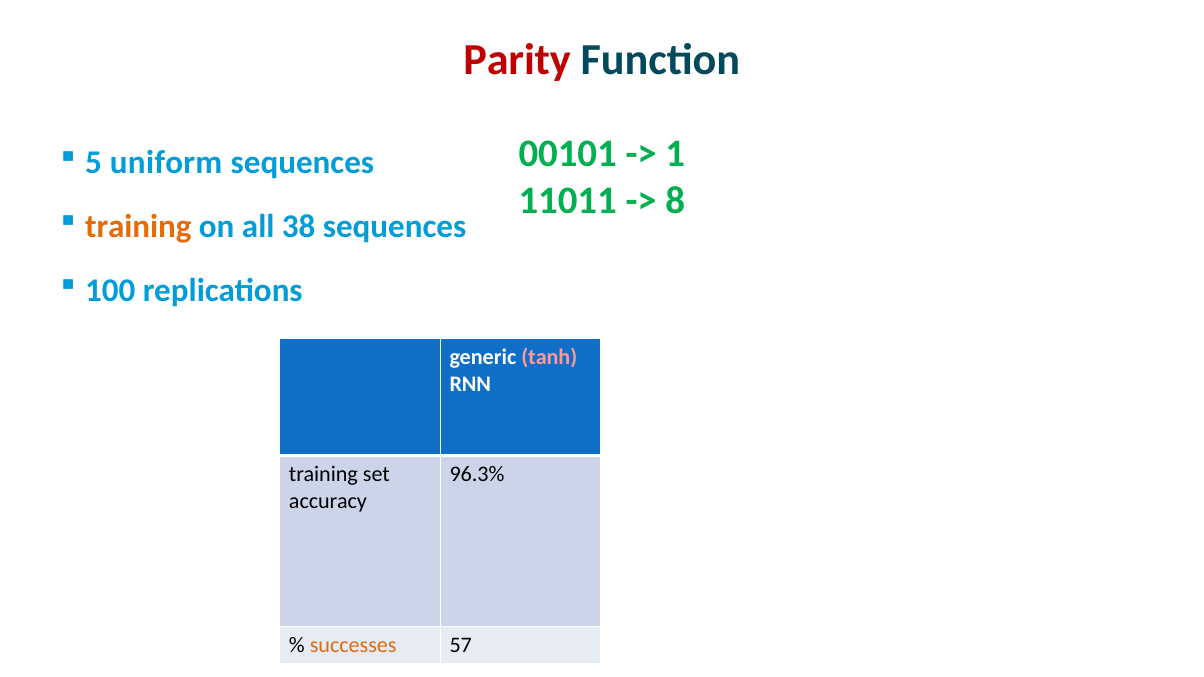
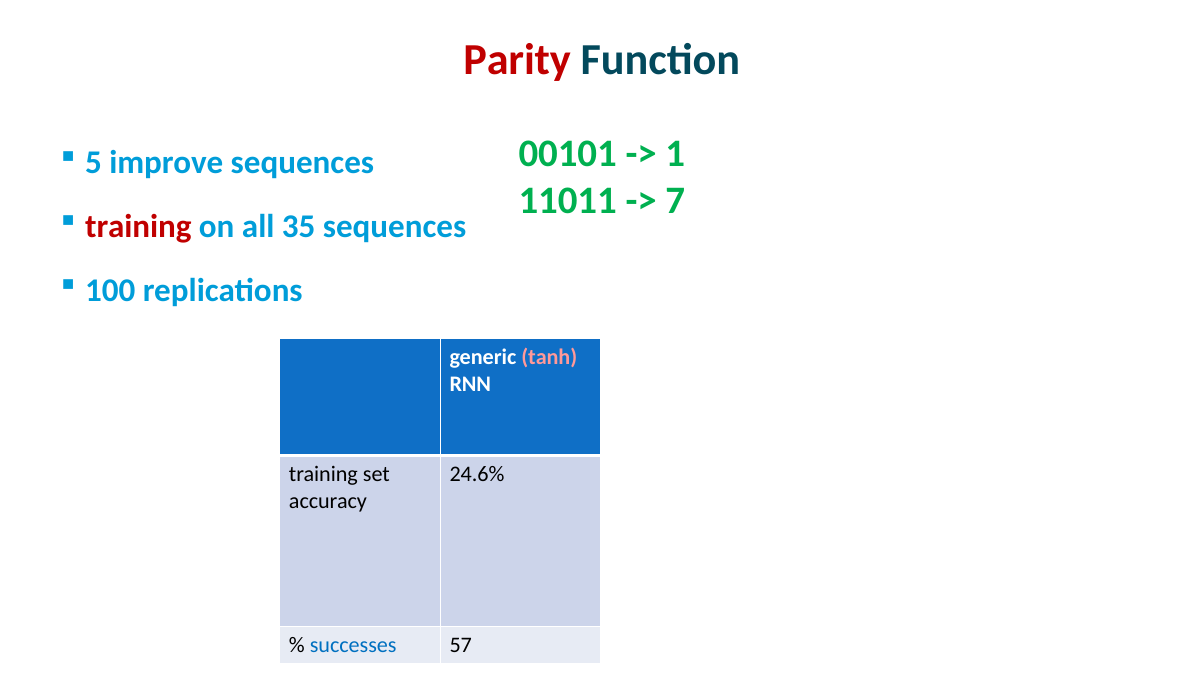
uniform: uniform -> improve (166, 163)
8: 8 -> 7 (675, 200)
training colour: orange -> red (138, 227)
38: 38 -> 35 (299, 227)
96.3%: 96.3% -> 24.6% (477, 474)
successes colour: orange -> blue (353, 645)
